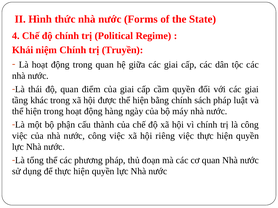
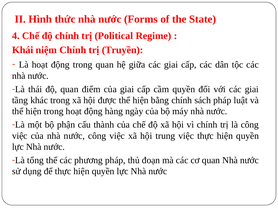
riêng: riêng -> trung (165, 136)
